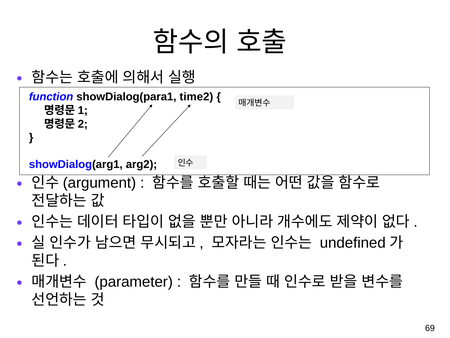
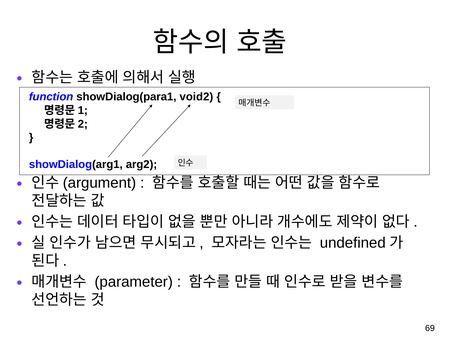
time2: time2 -> void2 (196, 97)
